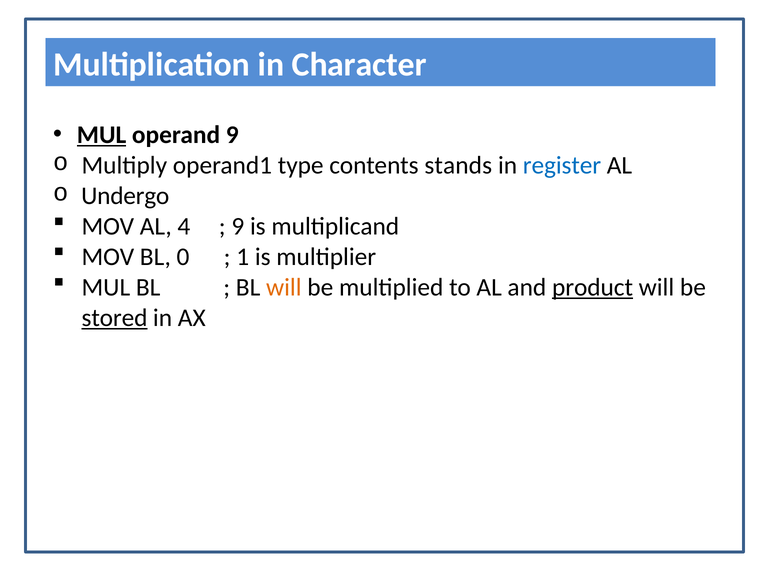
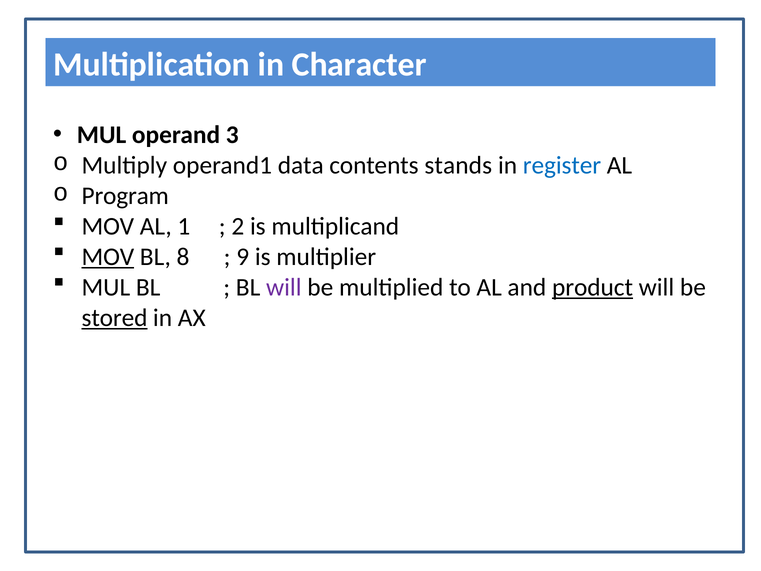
MUL underline: present -> none (102, 135)
operand 9: 9 -> 3 (232, 135)
type: type -> data (301, 165)
Undergo: Undergo -> Program (125, 196)
4: 4 -> 1 (184, 226)
9: 9 -> 2 (238, 226)
MOV underline: none -> present (108, 257)
0: 0 -> 8 (183, 257)
1: 1 -> 9 (243, 257)
will colour: orange -> purple (284, 287)
